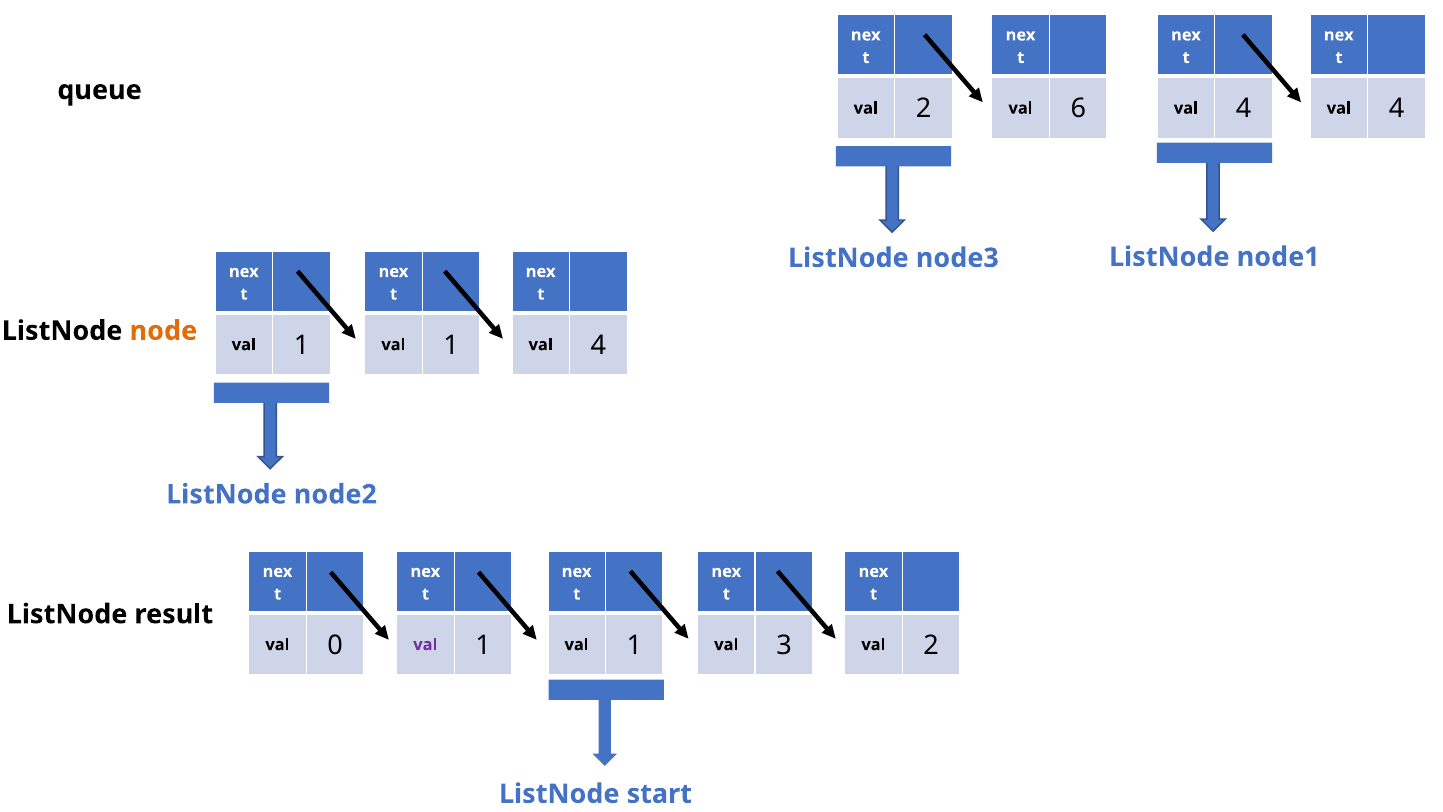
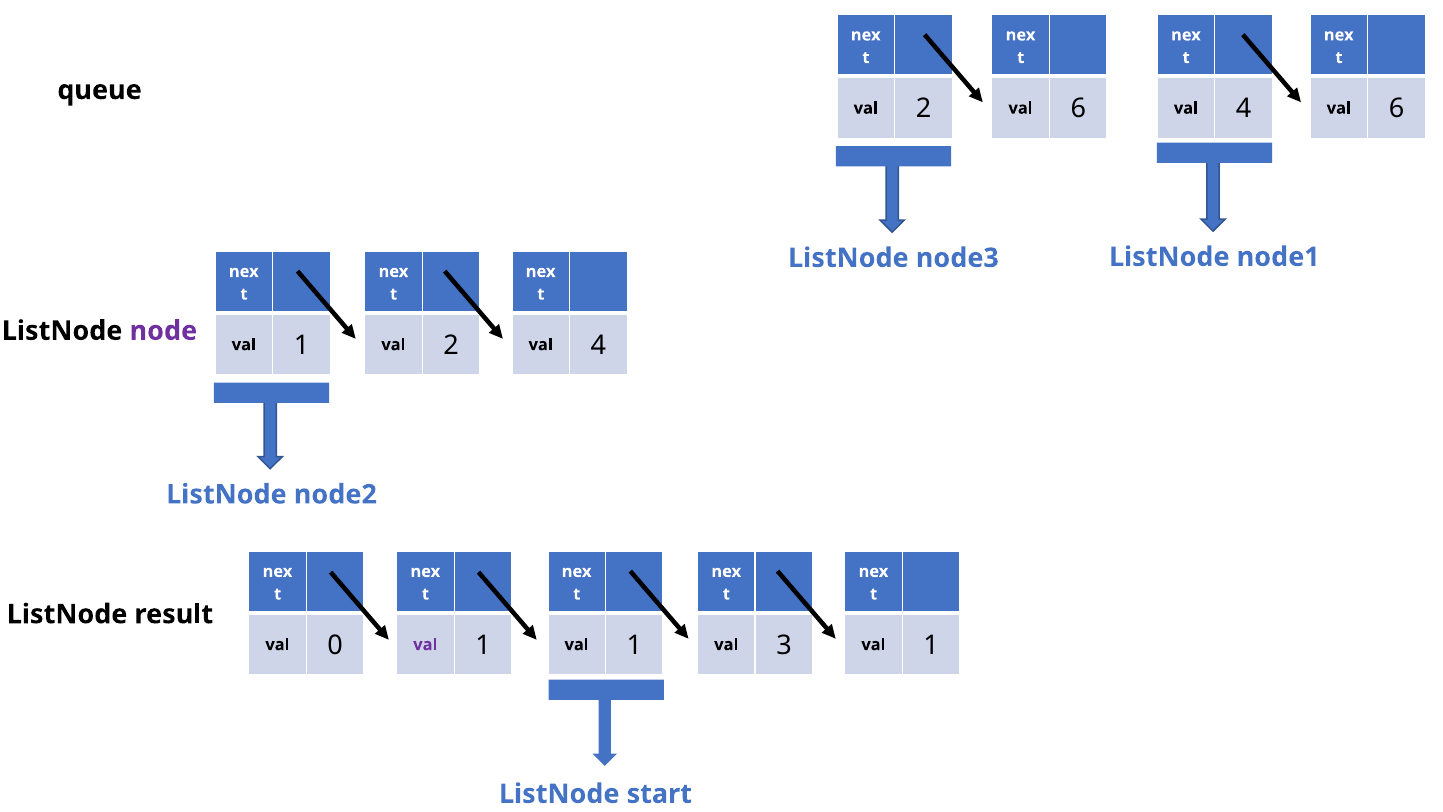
4: 4 -> 6 (1397, 109)
node colour: orange -> purple (163, 331)
1: 1 -> 2 (451, 345)
2: 2 -> 1 (931, 645)
